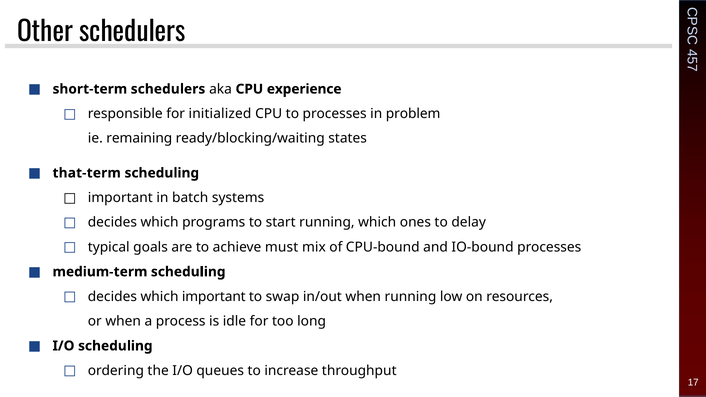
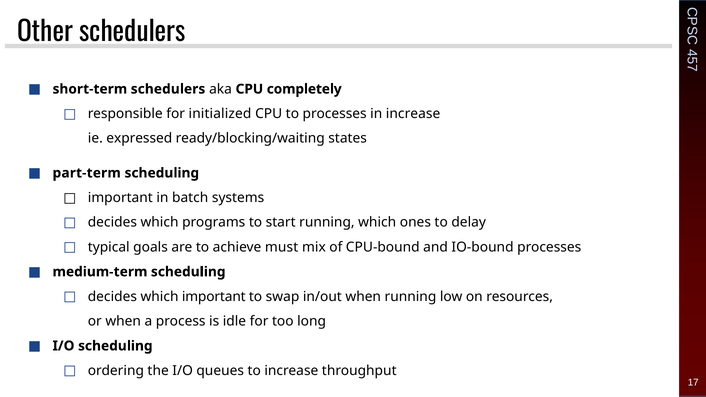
experience: experience -> completely (304, 89)
in problem: problem -> increase (413, 114)
remaining: remaining -> expressed (139, 139)
that-term: that-term -> part-term (87, 173)
